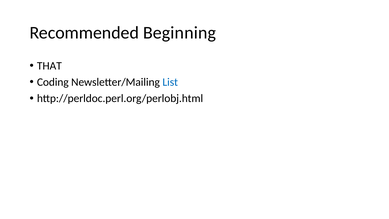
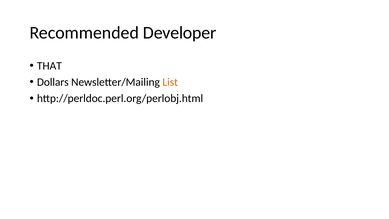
Beginning: Beginning -> Developer (180, 33)
Coding: Coding -> Dollars (53, 82)
List colour: blue -> orange (170, 82)
